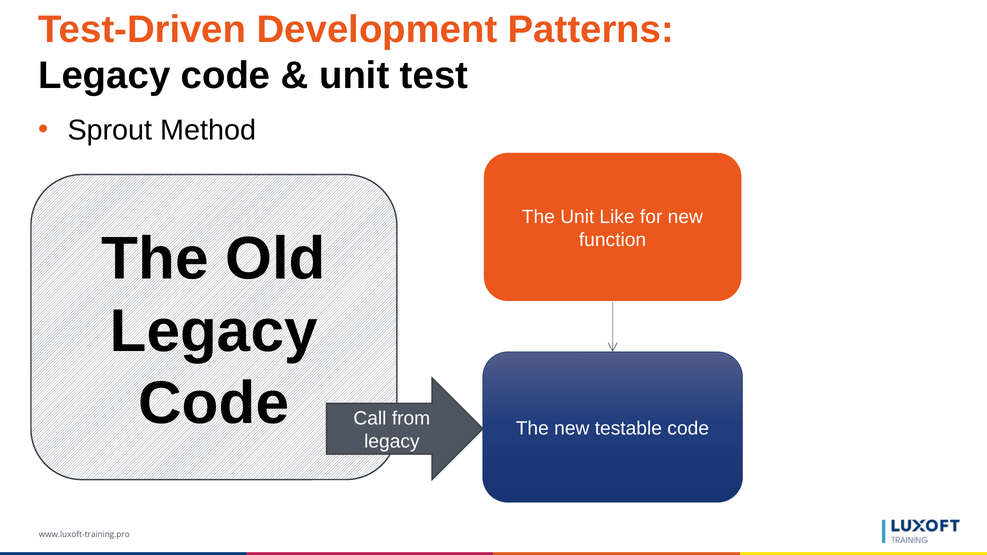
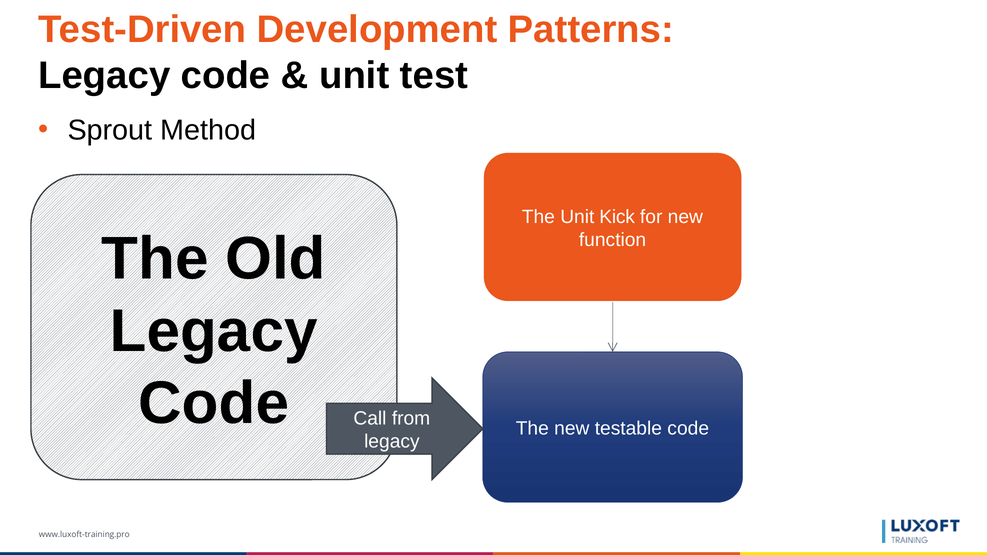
Like: Like -> Kick (617, 217)
